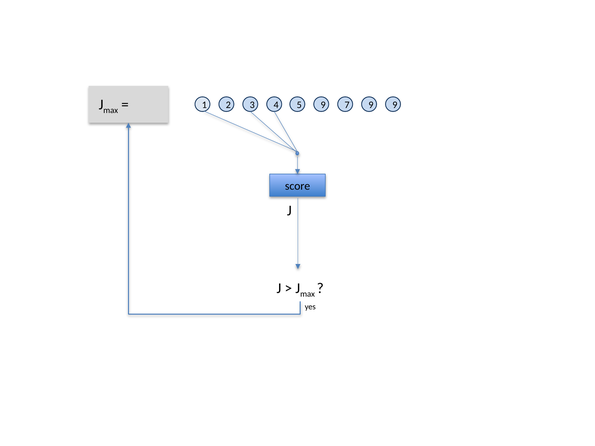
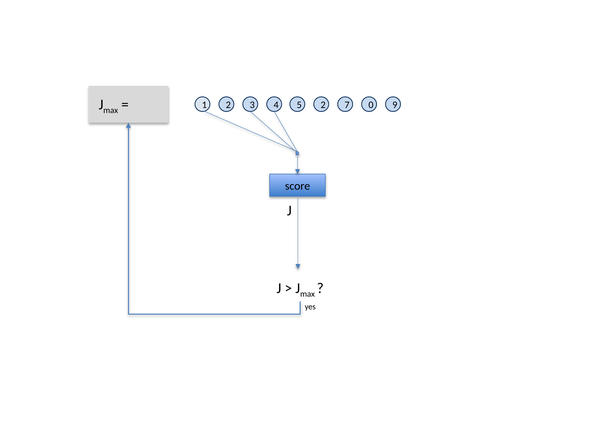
9: 9 -> 2 (323, 105)
7 9: 9 -> 0 (371, 105)
